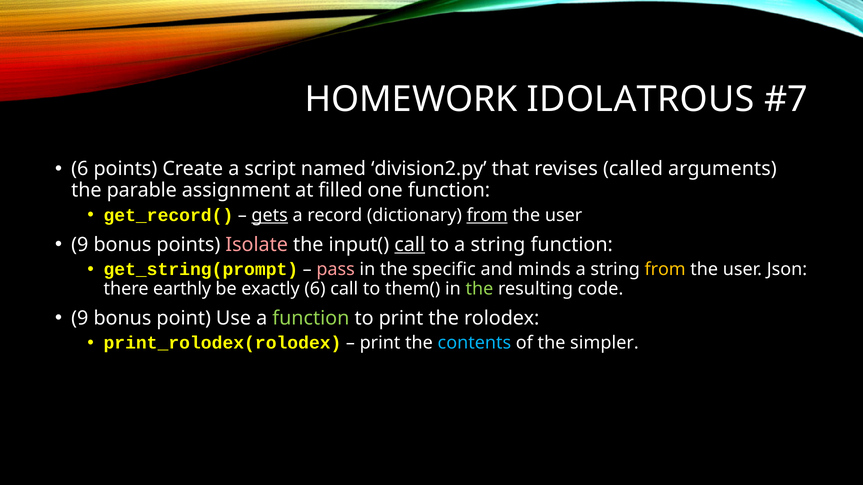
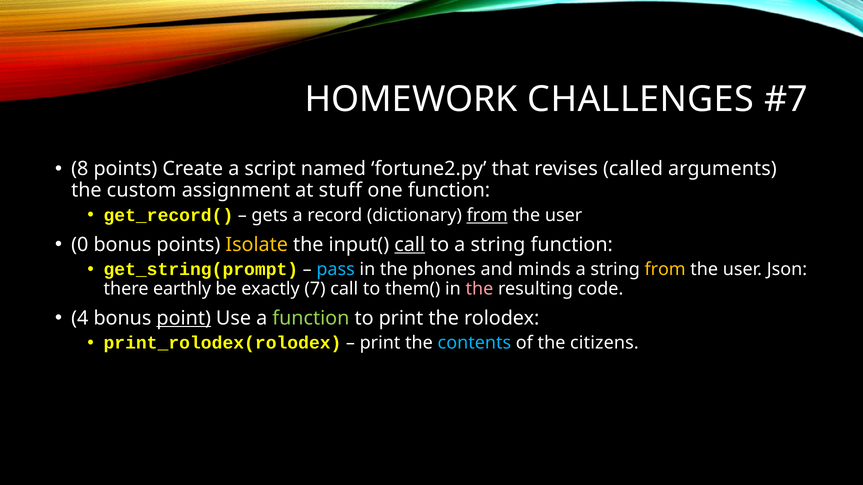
IDOLATROUS: IDOLATROUS -> CHALLENGES (641, 100)
6: 6 -> 8 (80, 169)
division2.py: division2.py -> fortune2.py (429, 169)
parable: parable -> custom (142, 190)
filled: filled -> stuff (340, 190)
gets underline: present -> none (270, 215)
9: 9 -> 0 (80, 245)
Isolate colour: pink -> yellow (257, 245)
pass colour: pink -> light blue (336, 270)
specific: specific -> phones (444, 270)
exactly 6: 6 -> 7 (315, 289)
the colour: light green -> pink (479, 289)
9: 9 -> 4 (80, 318)
point underline: none -> present (184, 318)
simpler: simpler -> citizens (604, 343)
